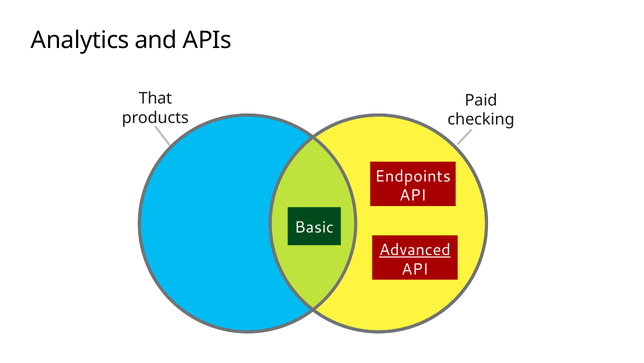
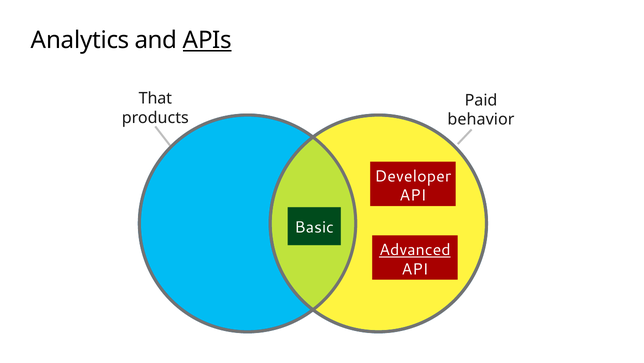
APIs underline: none -> present (207, 40)
checking: checking -> behavior (481, 119)
Endpoints: Endpoints -> Developer (413, 176)
